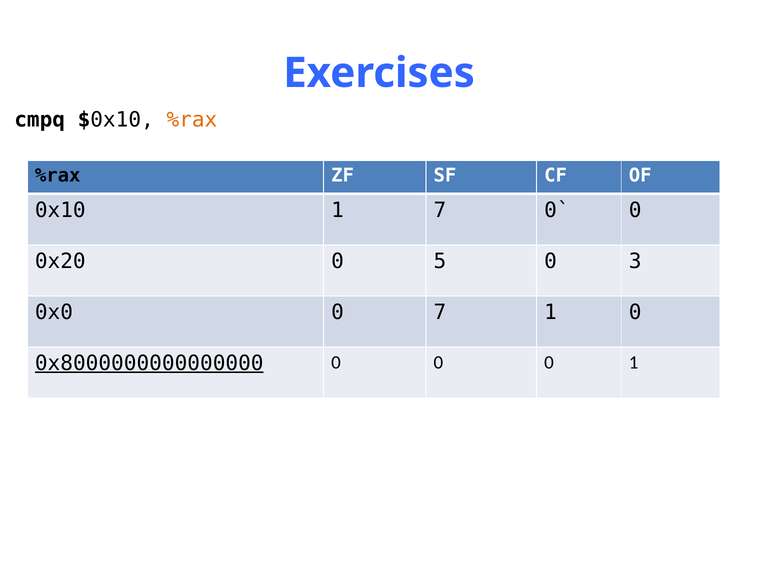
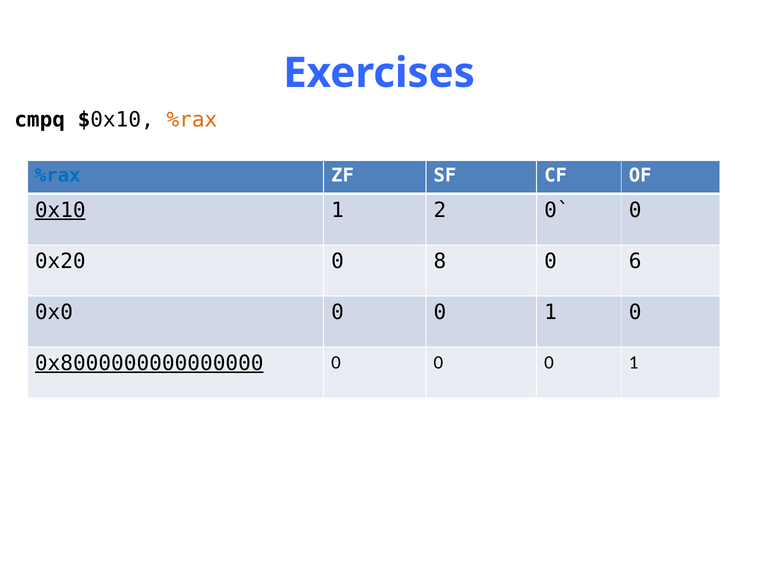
%rax colour: black -> blue (58, 176)
0x10 underline: none -> present (60, 210)
1 7: 7 -> 2 (440, 210)
5: 5 -> 8 (440, 261)
3: 3 -> 6 (635, 261)
0x0 0 7: 7 -> 0 (440, 313)
